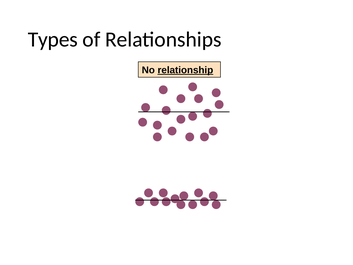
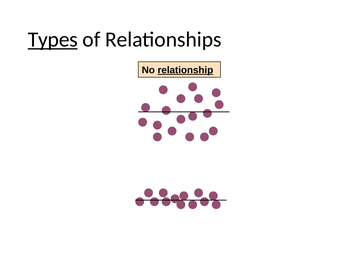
Types underline: none -> present (53, 40)
